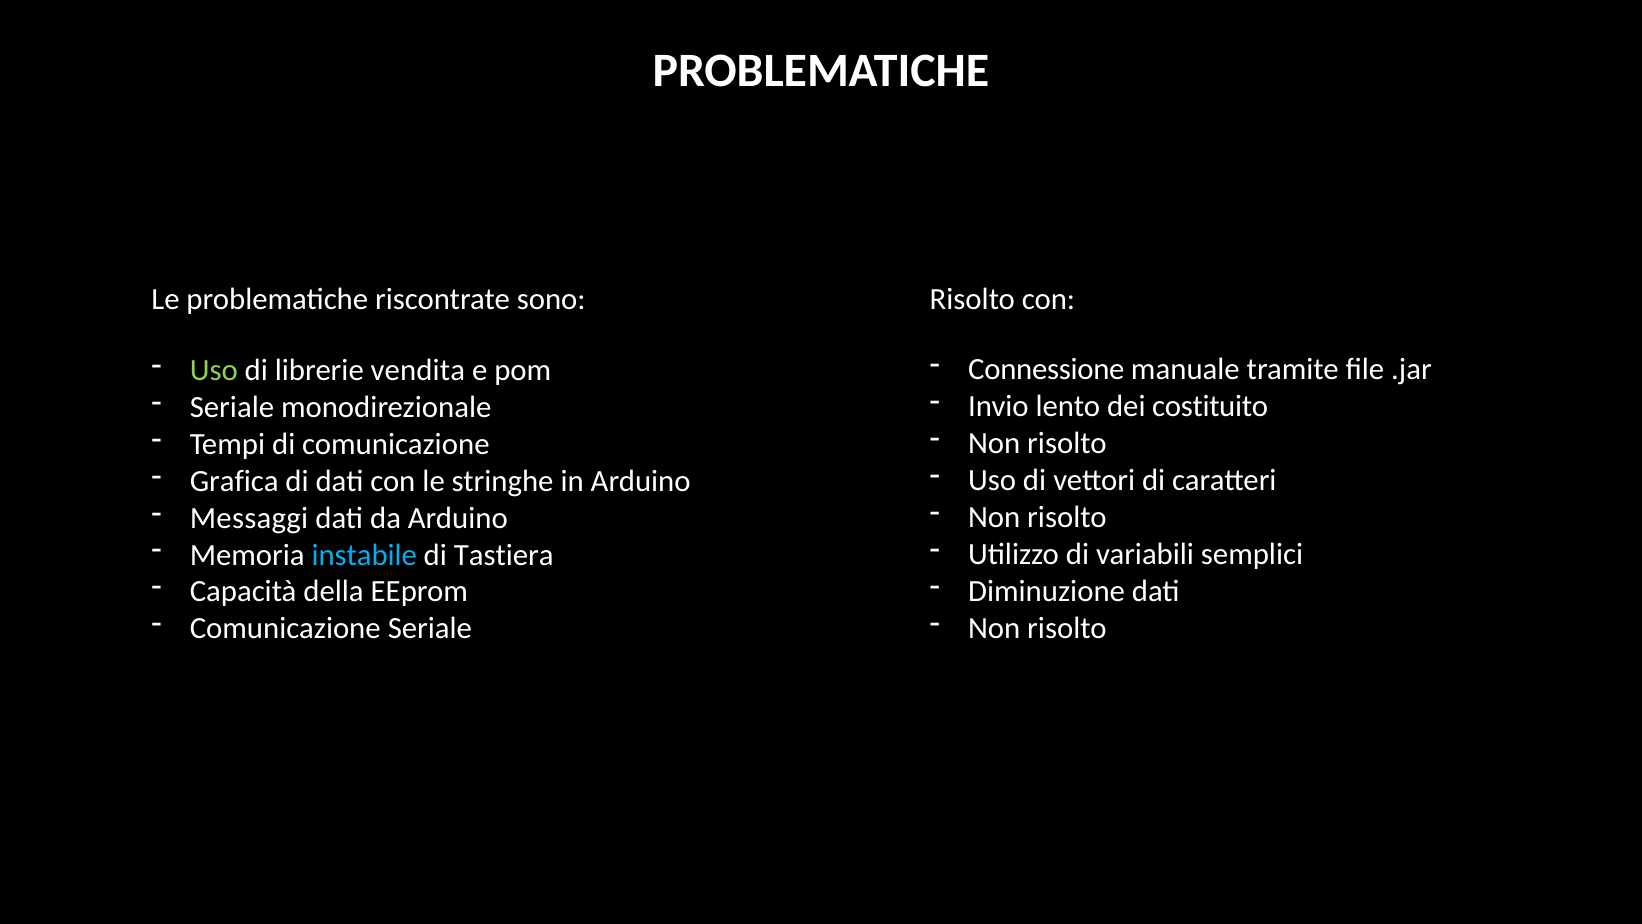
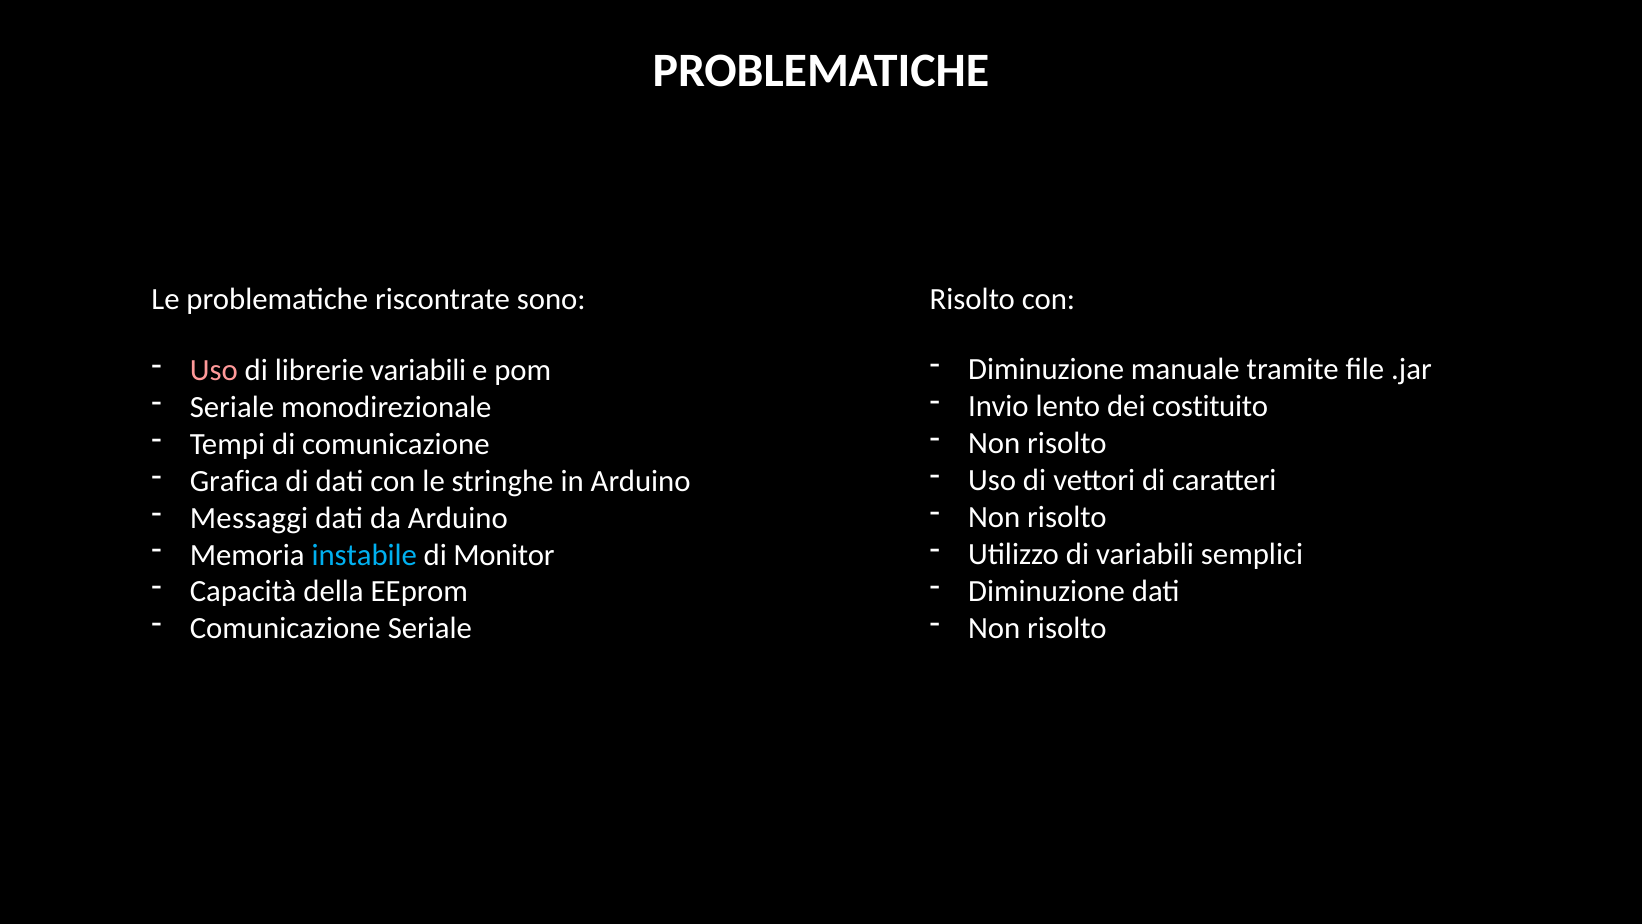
Connessione: Connessione -> Diminuzione (1046, 370)
Uso colour: light green -> pink (214, 370)
librerie vendita: vendita -> variabili (418, 370)
Tastiera: Tastiera -> Monitor (504, 555)
